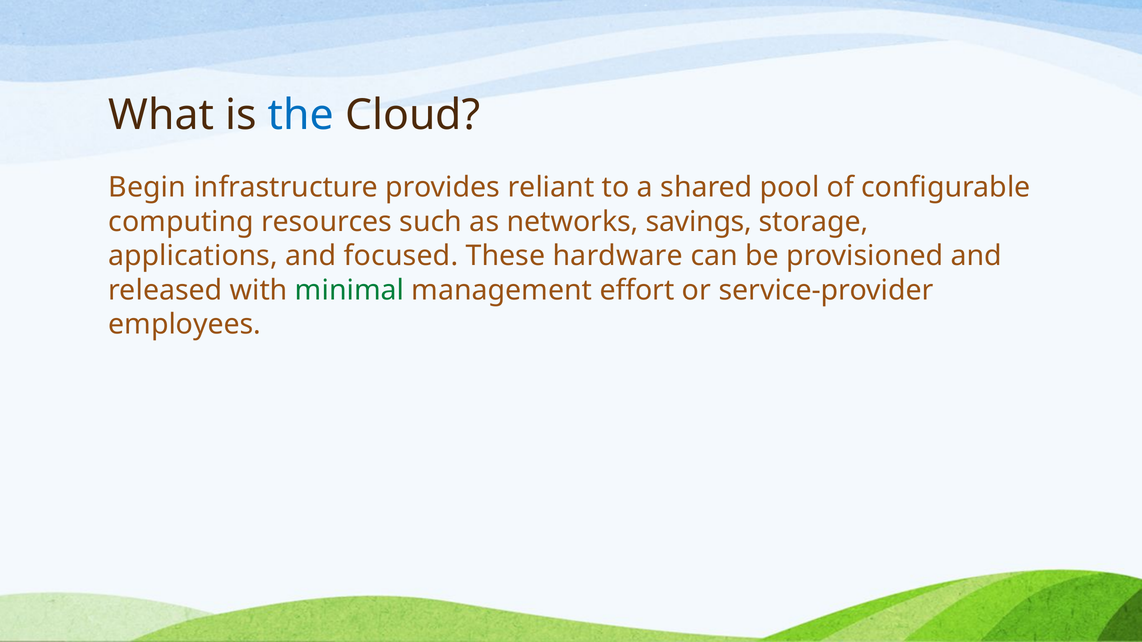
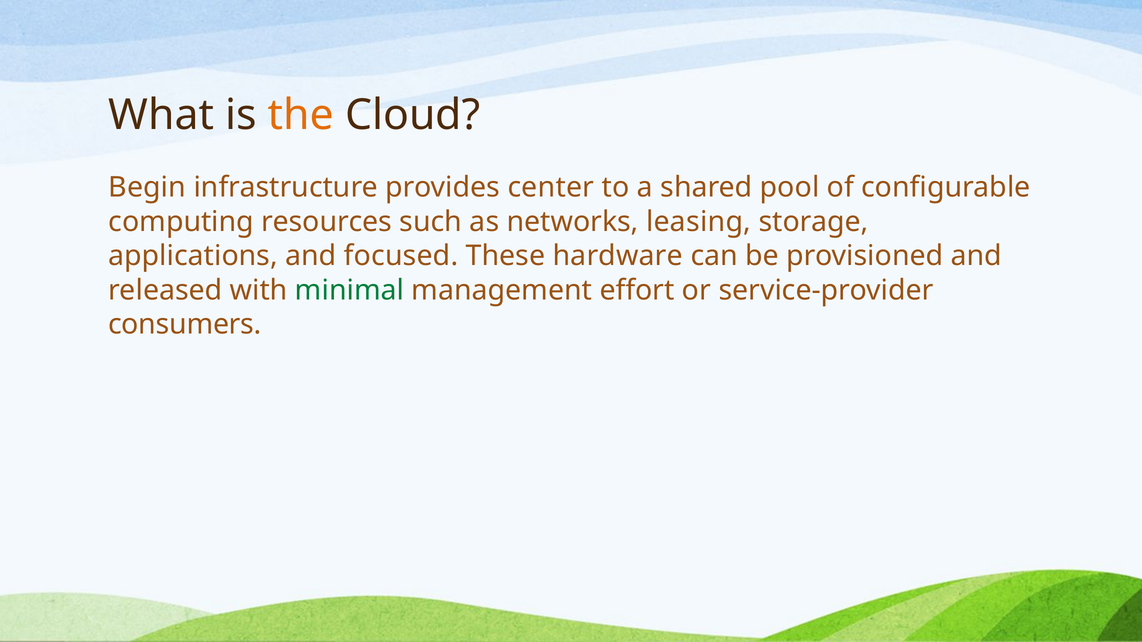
the colour: blue -> orange (301, 115)
reliant: reliant -> center (551, 188)
savings: savings -> leasing (699, 222)
employees: employees -> consumers (185, 325)
